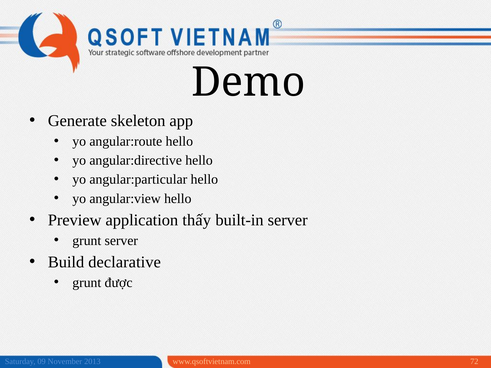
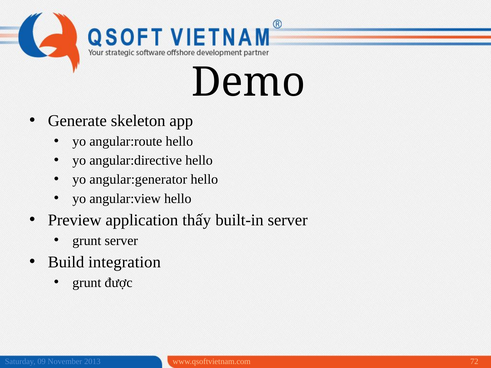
angular:particular: angular:particular -> angular:generator (138, 180)
declarative: declarative -> integration (125, 262)
